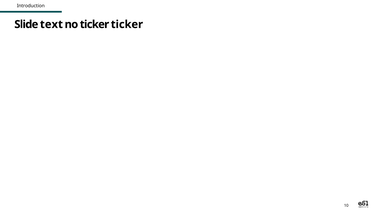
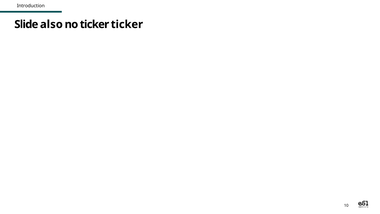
text: text -> also (51, 24)
